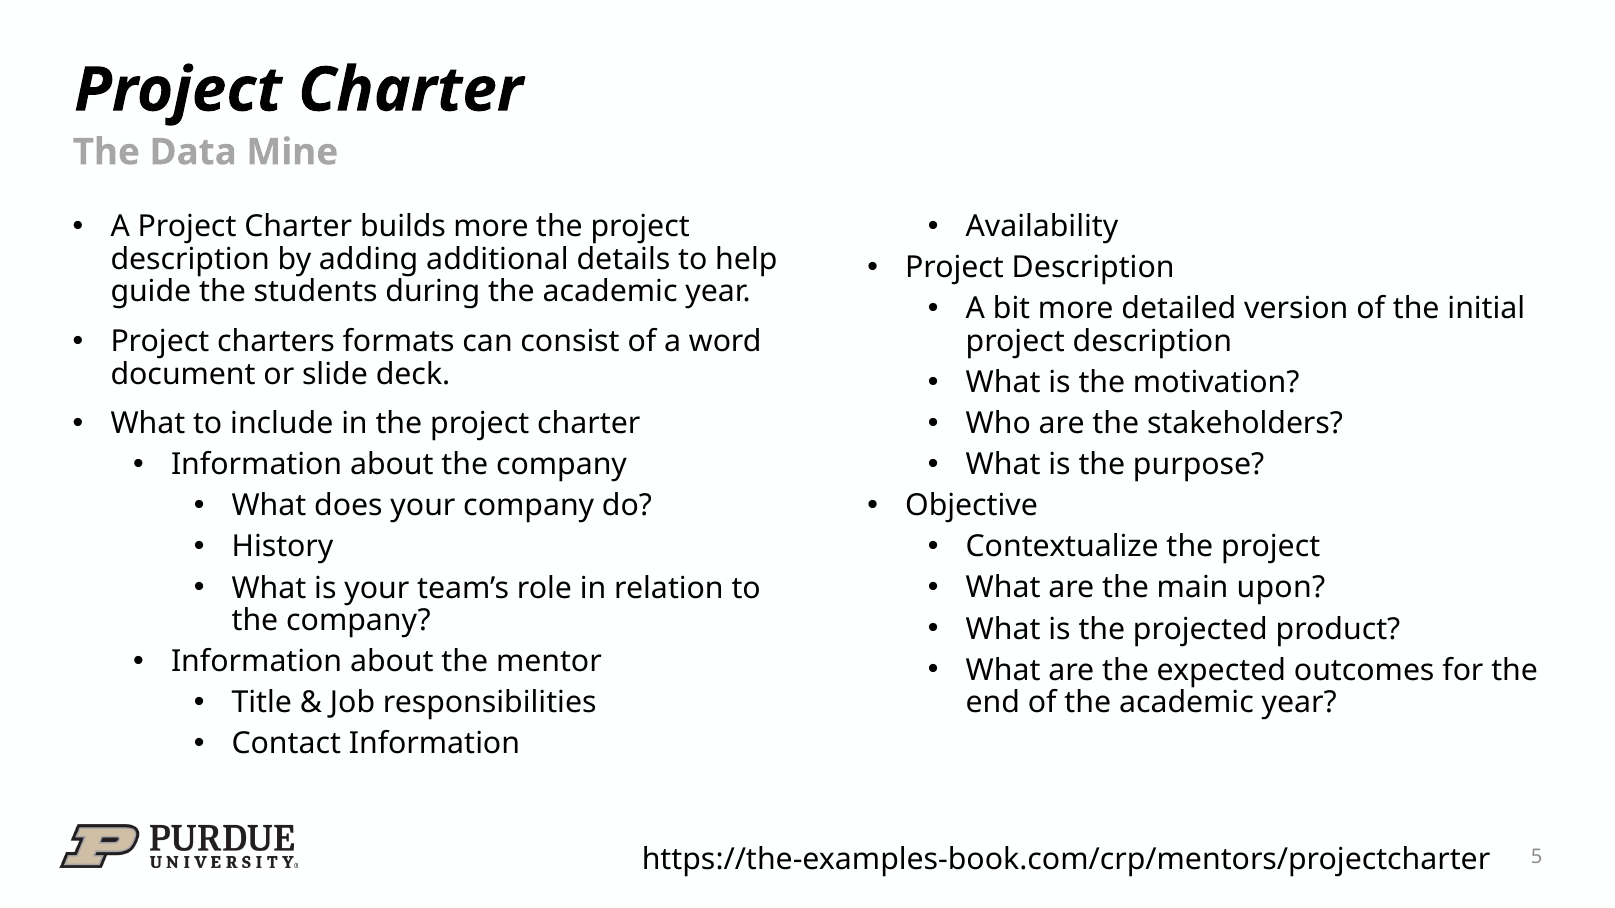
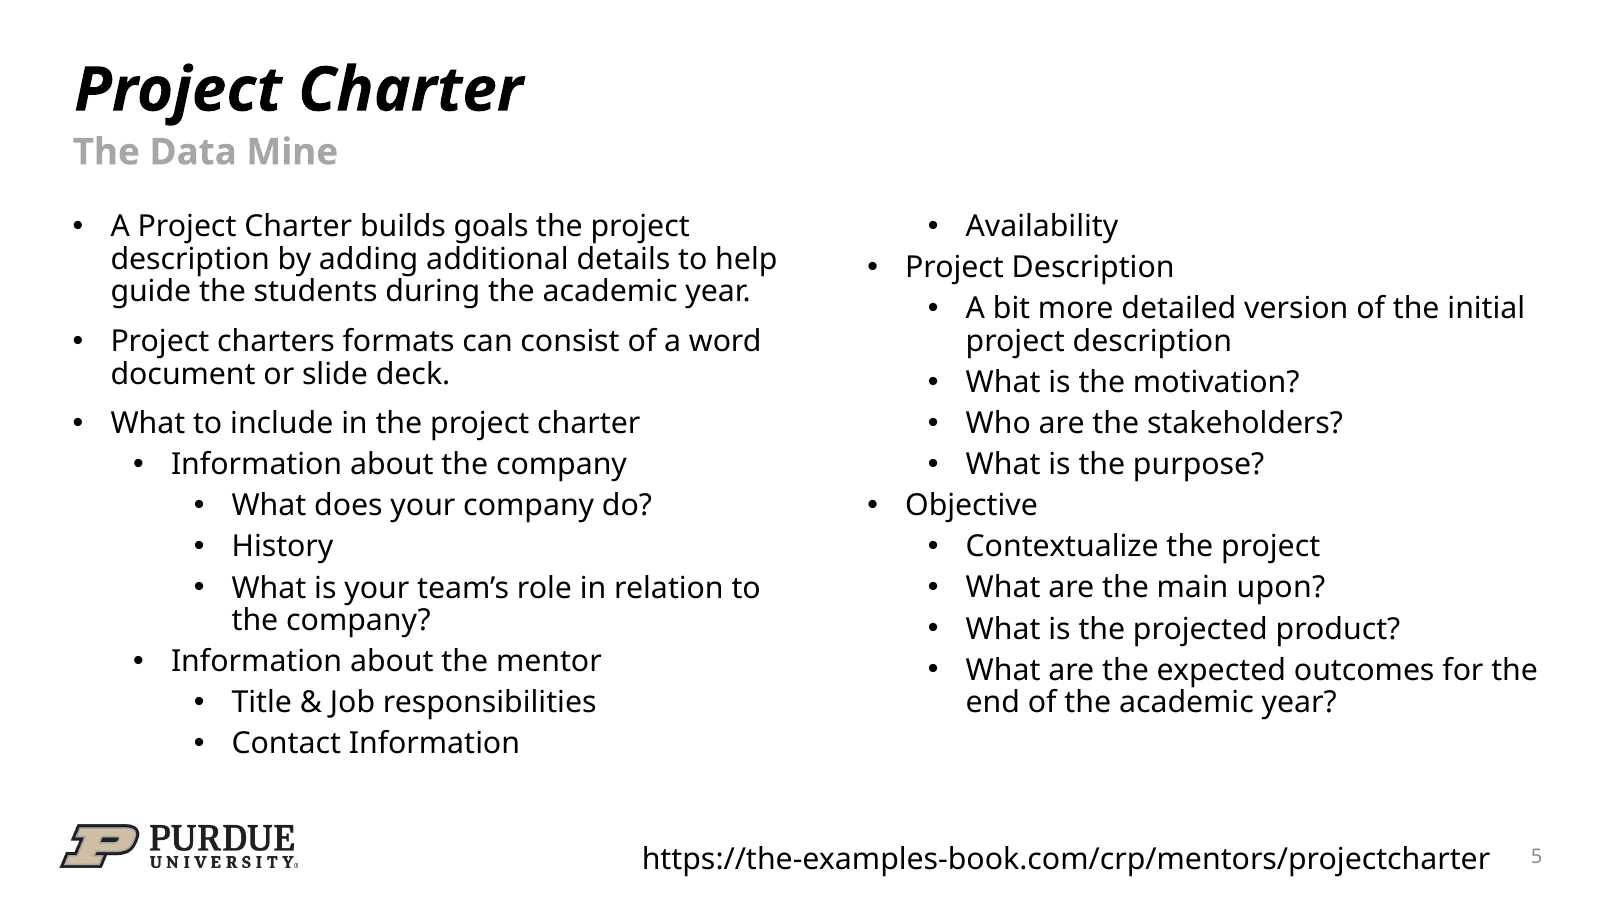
builds more: more -> goals (491, 227)
